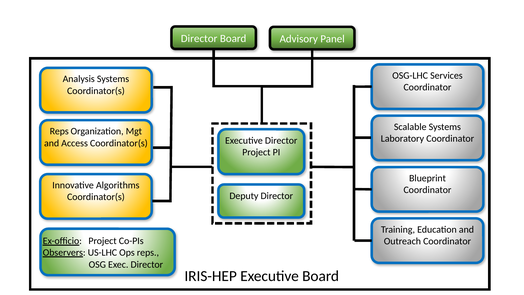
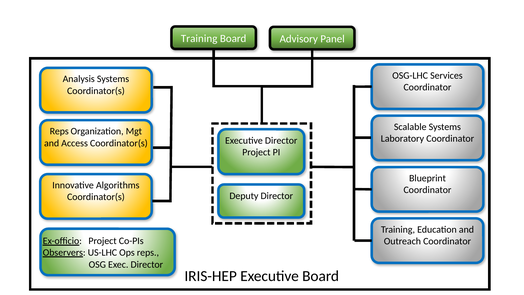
Director: Director -> Training (199, 38)
